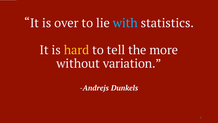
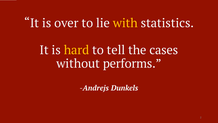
with colour: light blue -> yellow (125, 23)
more: more -> cases (164, 50)
variation: variation -> performs (132, 63)
